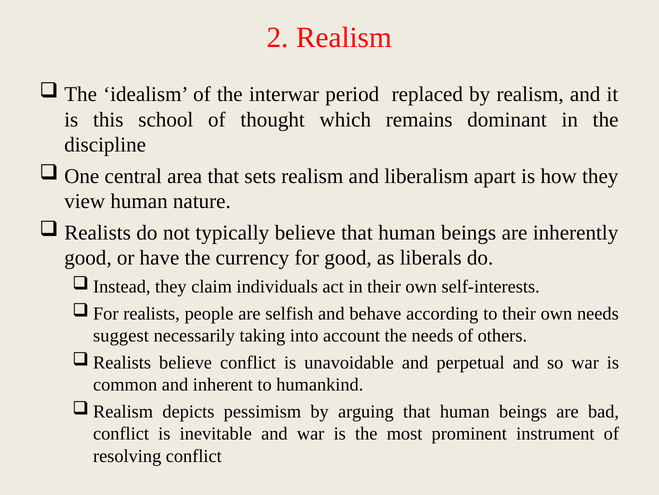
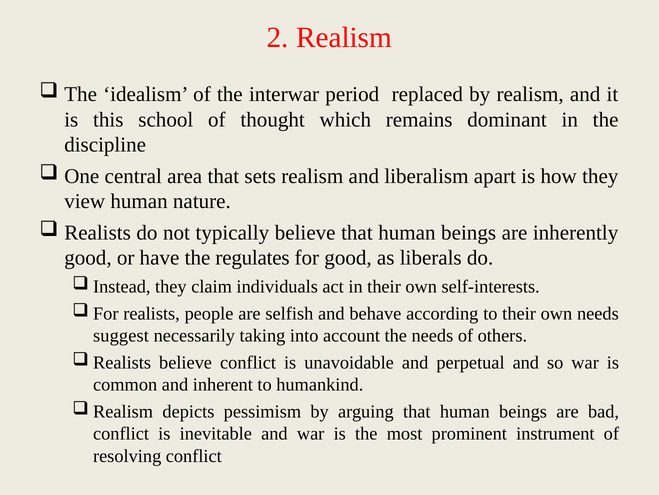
currency: currency -> regulates (253, 257)
